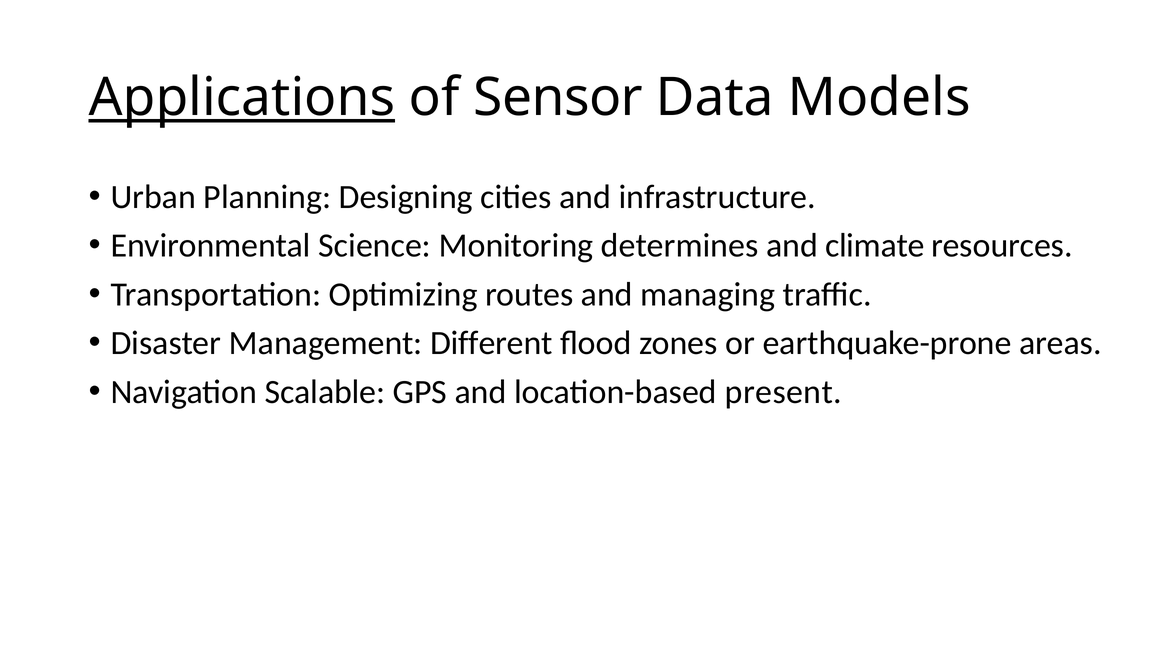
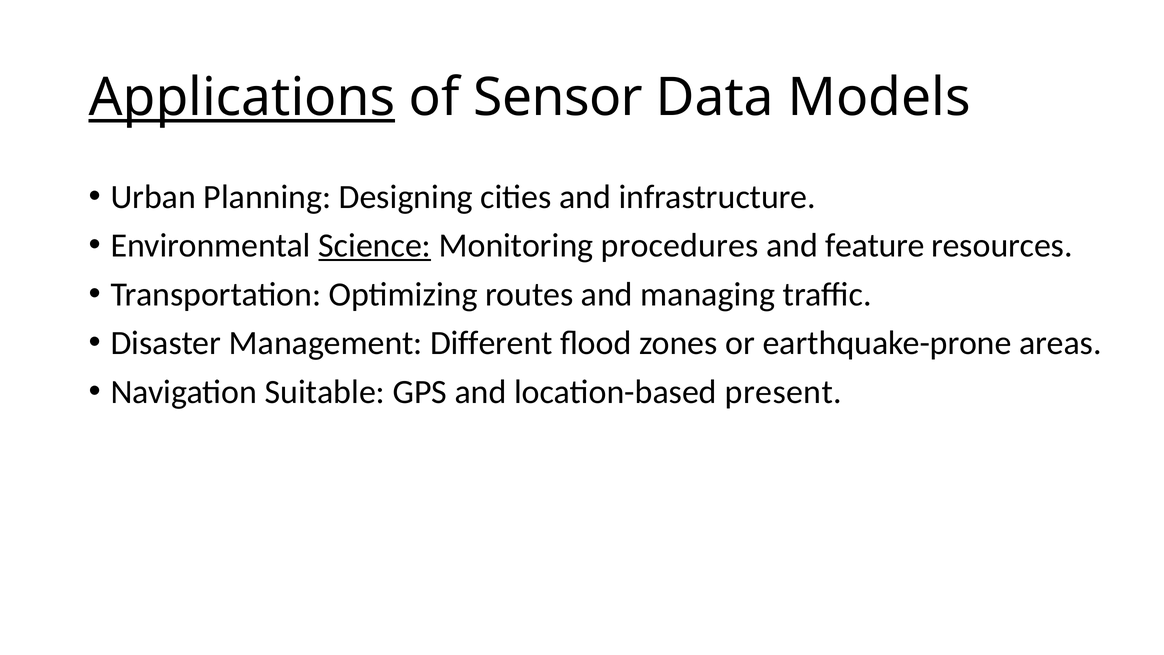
Science underline: none -> present (375, 245)
determines: determines -> procedures (680, 245)
climate: climate -> feature (875, 245)
Scalable: Scalable -> Suitable (325, 392)
